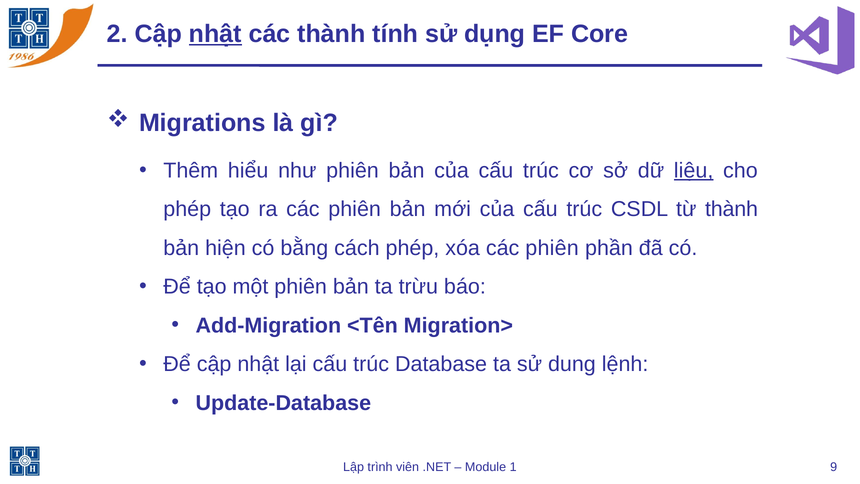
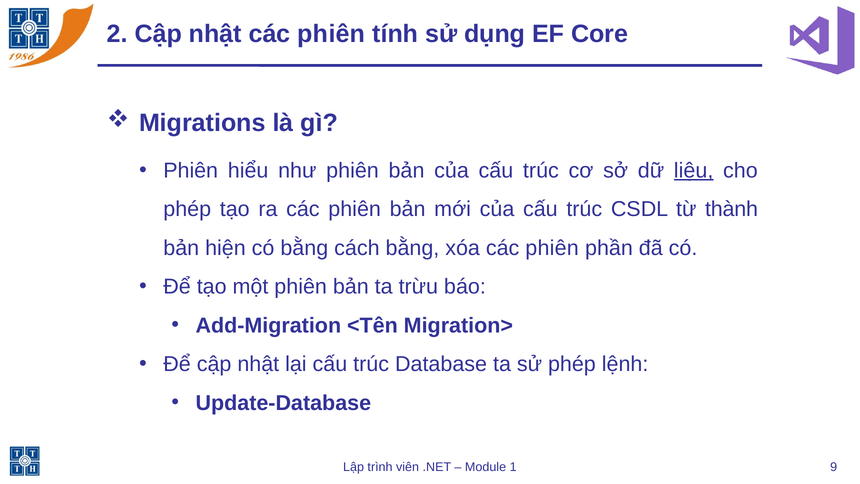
nhật underline: present -> none (215, 34)
thành: thành -> phiên (331, 34)
Thêm: Thêm -> Phiên (191, 171)
cách phép: phép -> bằng (412, 248)
sử dung: dung -> phép (572, 364)
